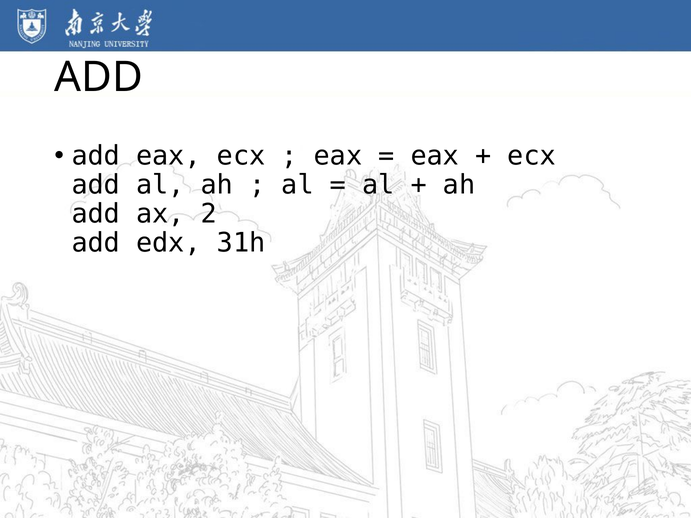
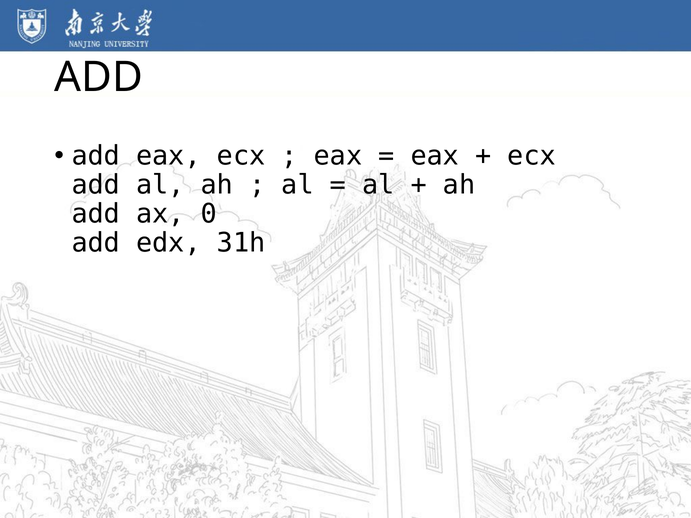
2: 2 -> 0 (209, 214)
